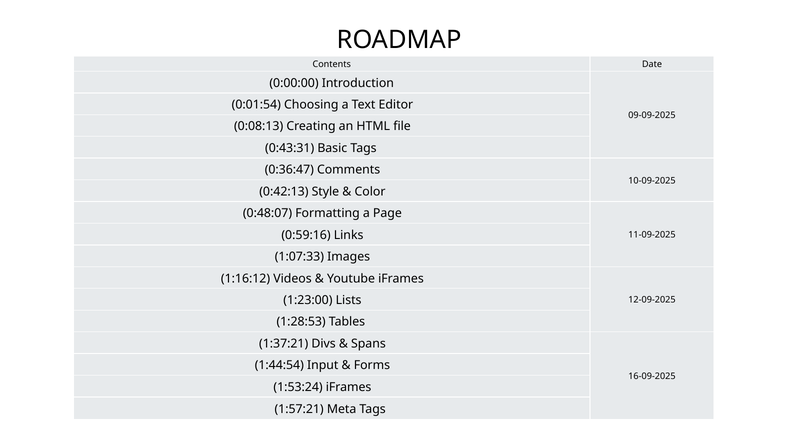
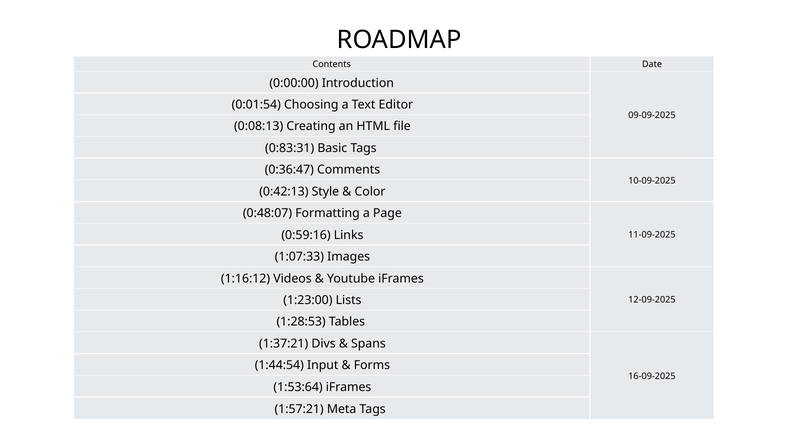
0:43:31: 0:43:31 -> 0:83:31 (290, 148)
1:53:24: 1:53:24 -> 1:53:64 (298, 387)
